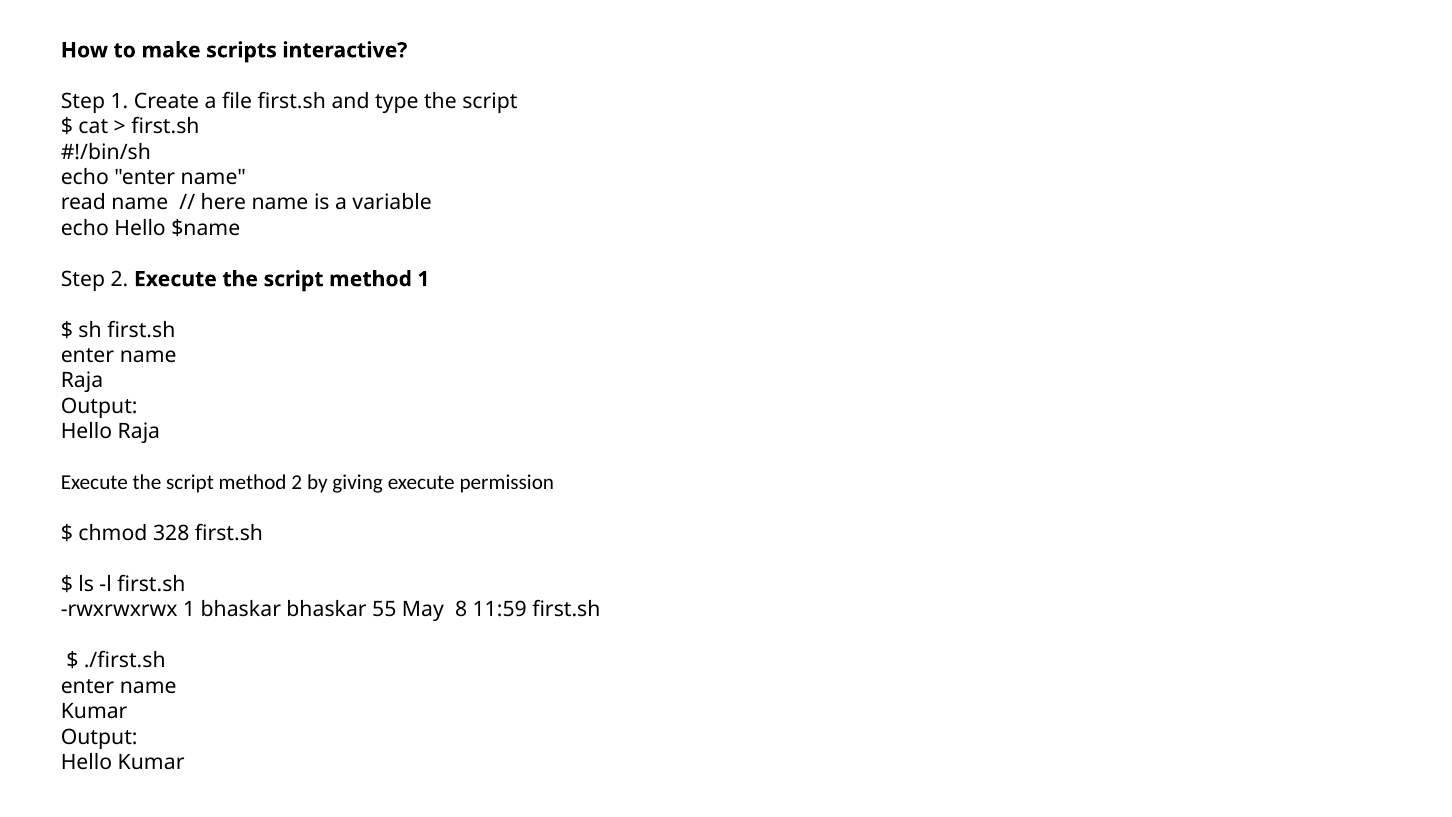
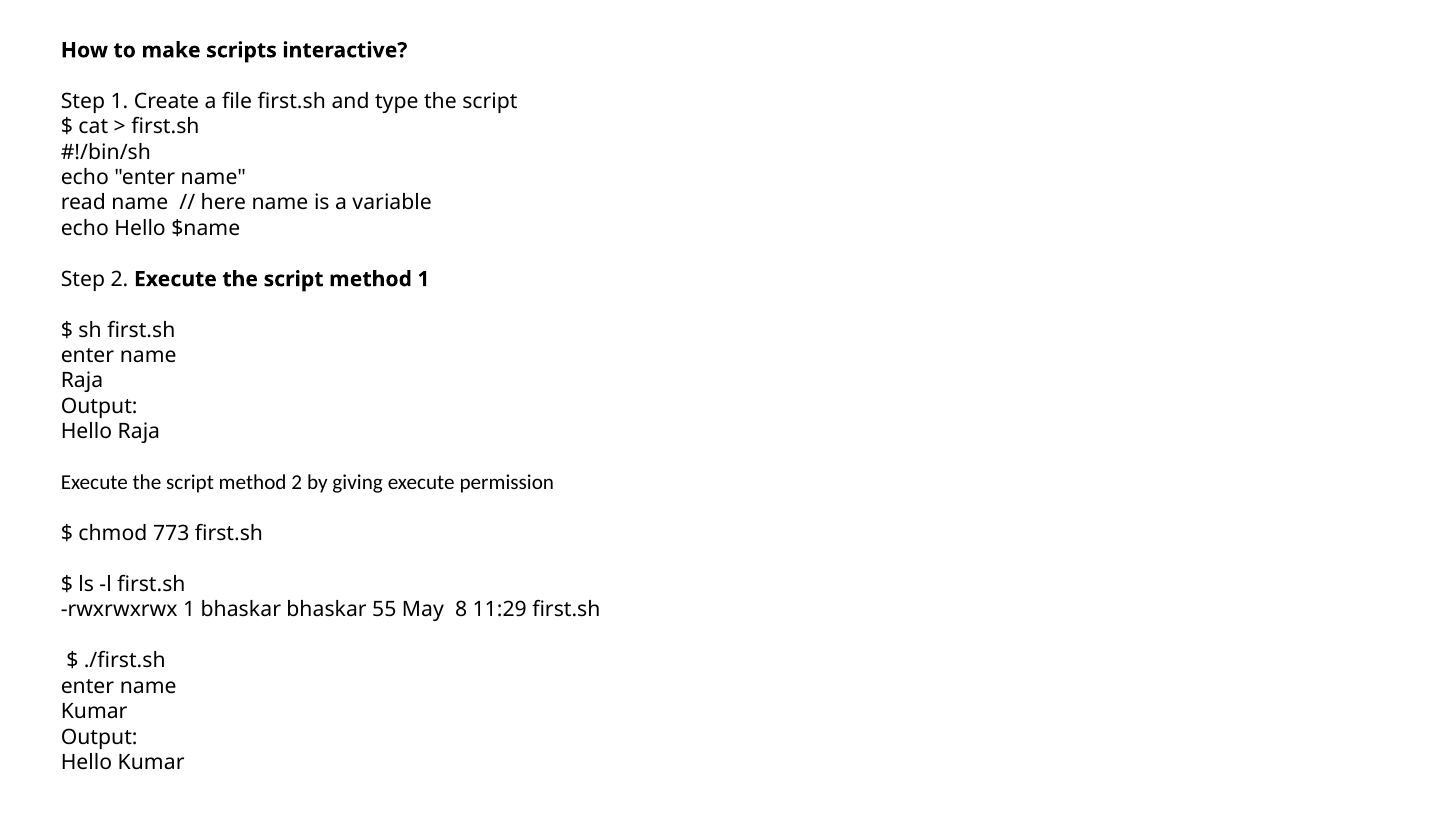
328: 328 -> 773 (171, 533)
11:59: 11:59 -> 11:29 (500, 610)
